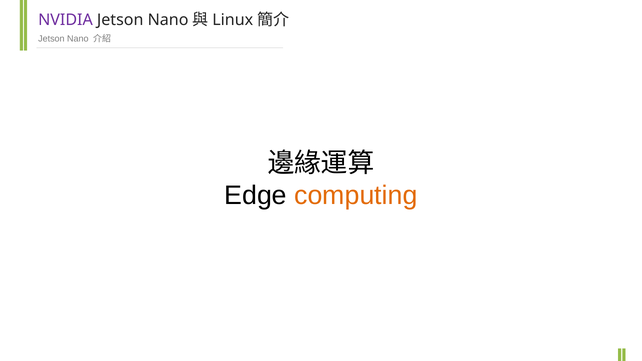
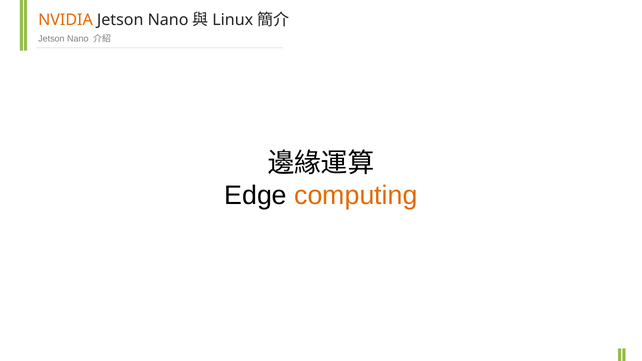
NVIDIA colour: purple -> orange (65, 20)
